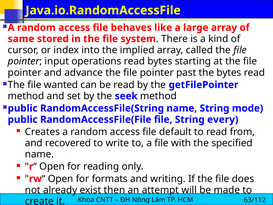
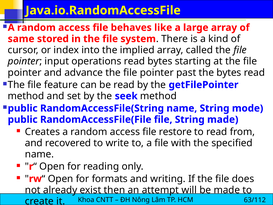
wanted: wanted -> feature (61, 85)
String every: every -> made (223, 119)
default: default -> restore (175, 132)
